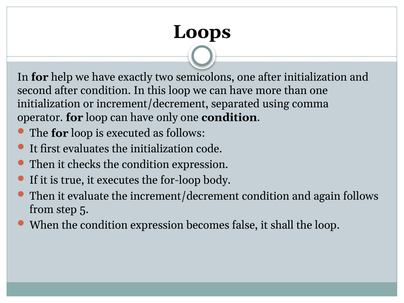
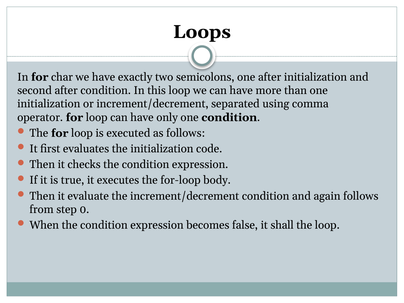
help: help -> char (62, 77)
5: 5 -> 0 (84, 209)
